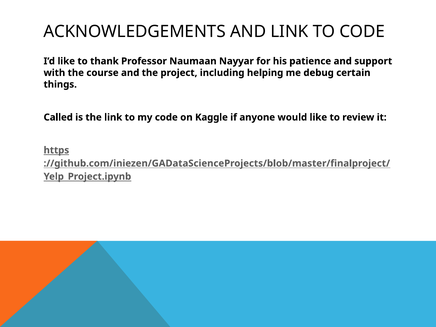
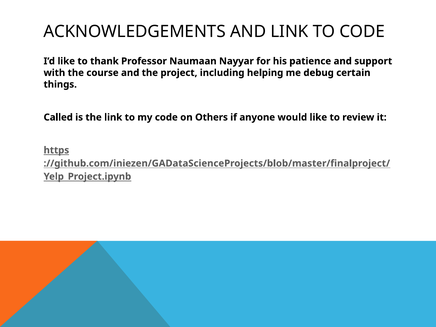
Kaggle: Kaggle -> Others (211, 117)
